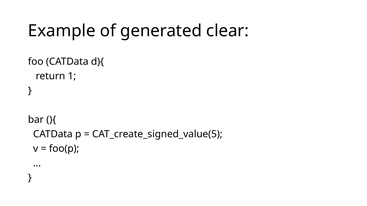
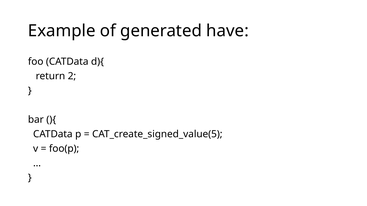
clear: clear -> have (228, 31)
1: 1 -> 2 (72, 76)
